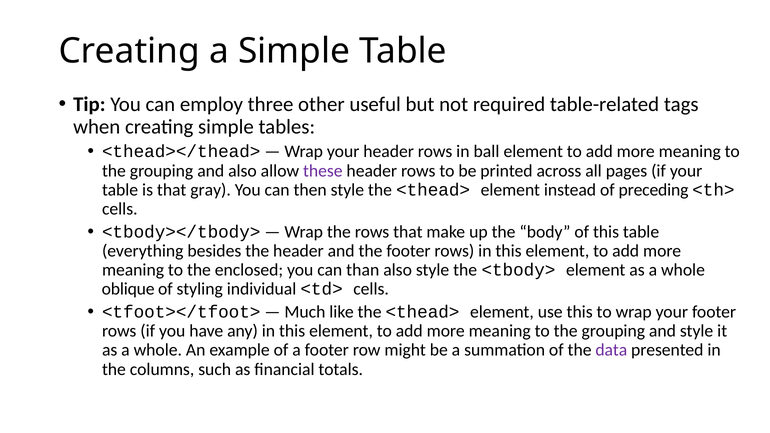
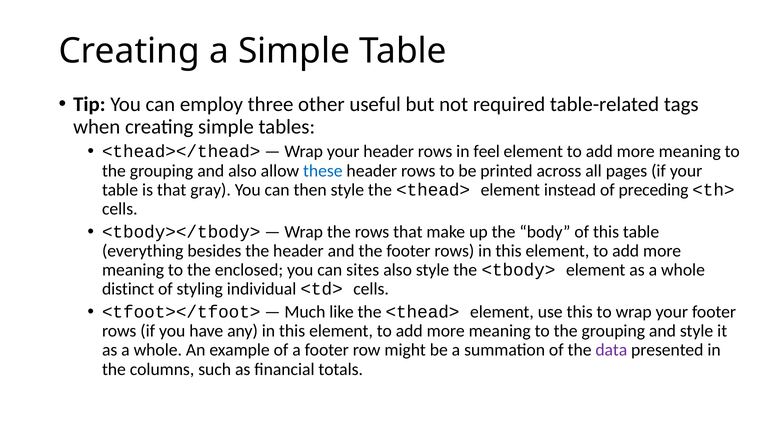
ball: ball -> feel (487, 152)
these colour: purple -> blue (323, 171)
than: than -> sites (363, 270)
oblique: oblique -> distinct (128, 289)
